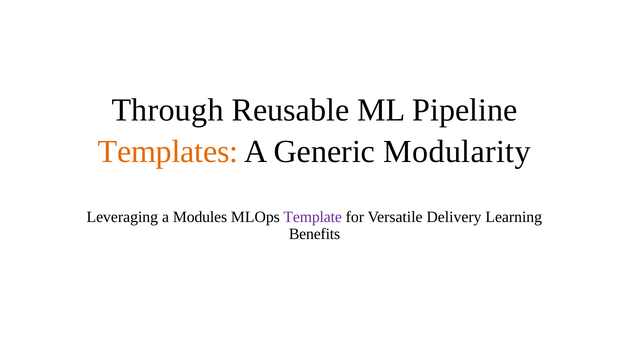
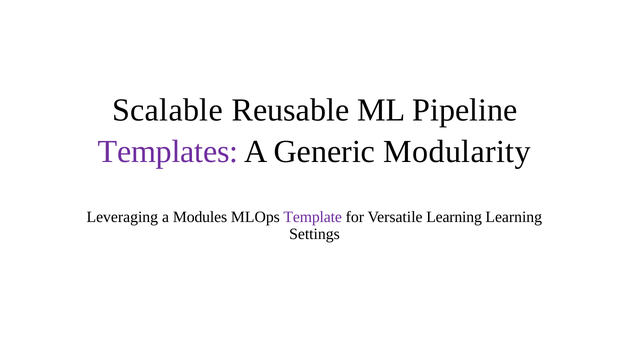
Through: Through -> Scalable (167, 110)
Templates colour: orange -> purple (168, 152)
Versatile Delivery: Delivery -> Learning (454, 217)
Benefits: Benefits -> Settings (314, 234)
